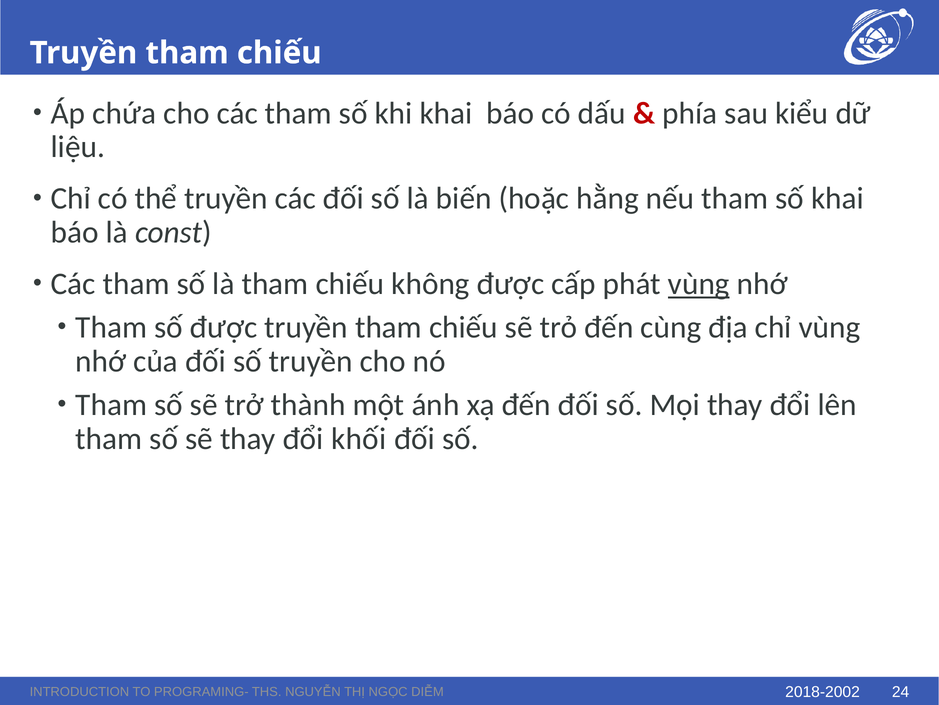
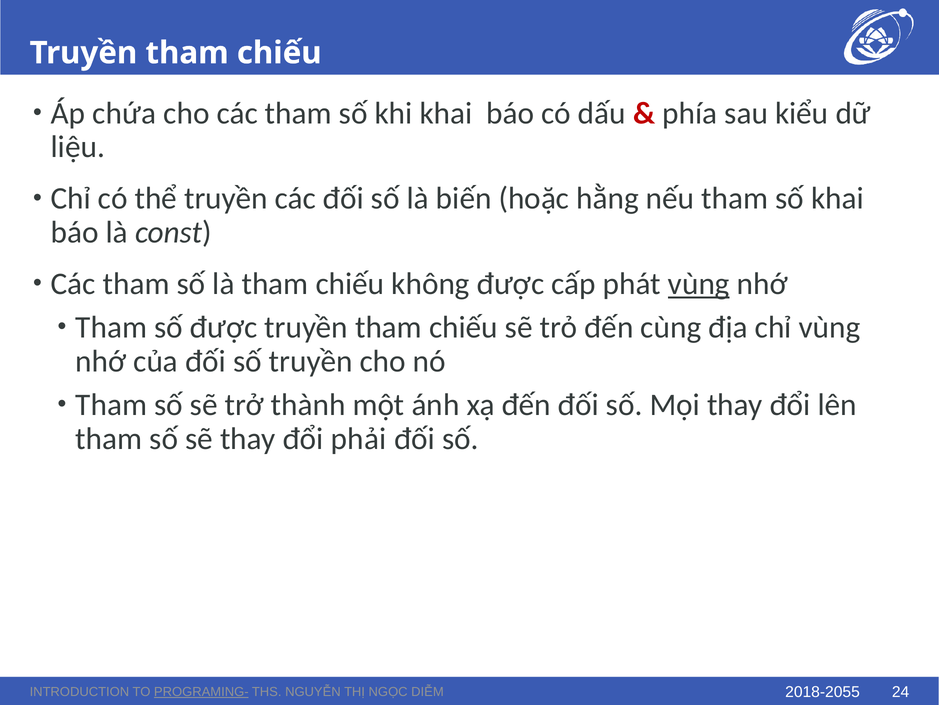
khối: khối -> phải (359, 438)
2018-2002: 2018-2002 -> 2018-2055 (823, 691)
PROGRAMING- underline: none -> present (201, 691)
